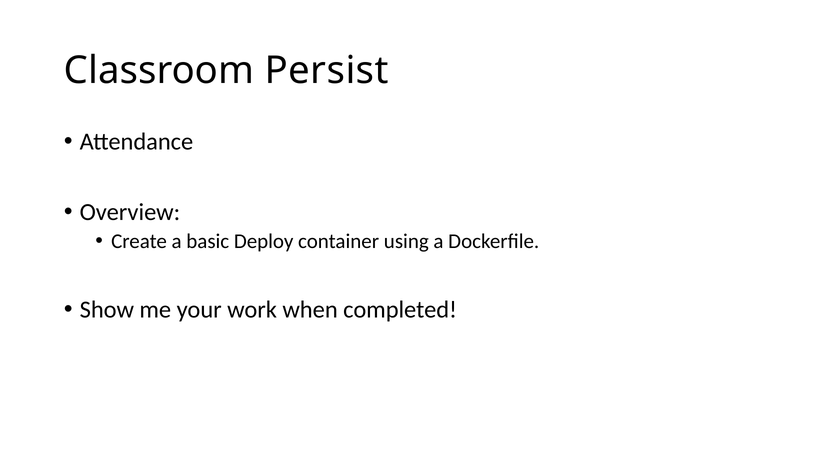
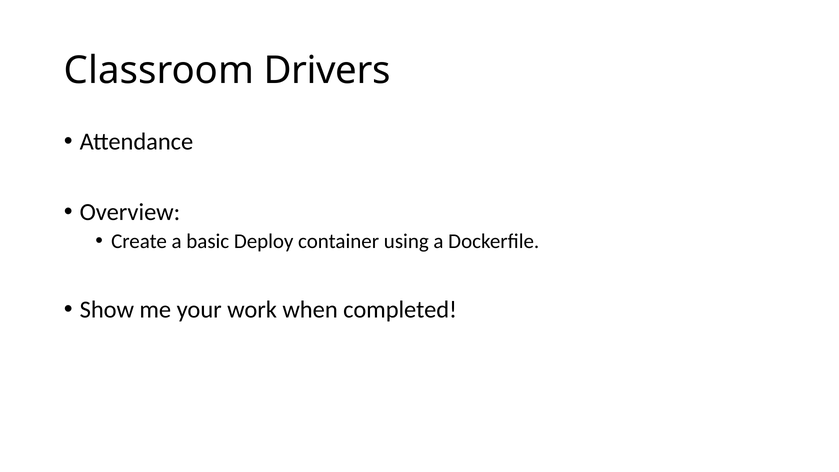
Persist: Persist -> Drivers (327, 70)
